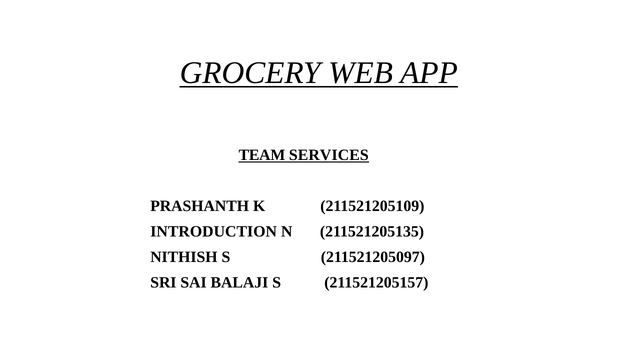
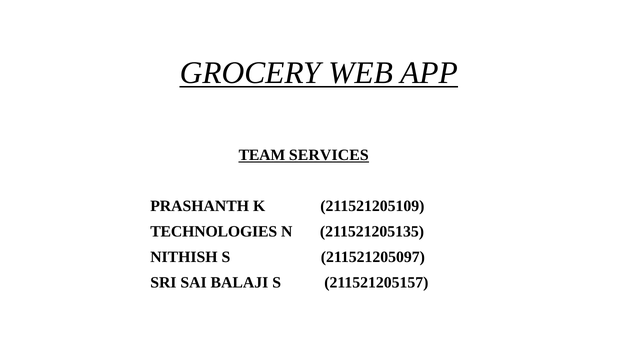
INTRODUCTION: INTRODUCTION -> TECHNOLOGIES (214, 232)
